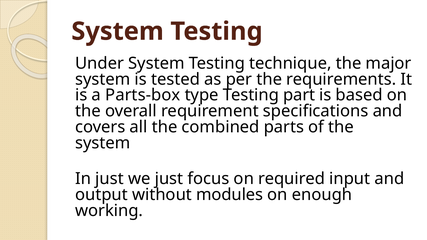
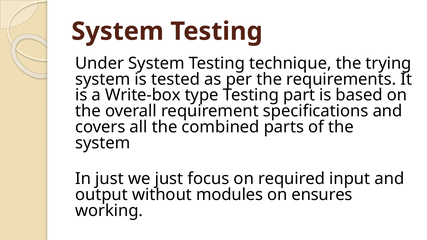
major: major -> trying (389, 63)
Parts-box: Parts-box -> Write-box (143, 95)
enough: enough -> ensures (322, 195)
